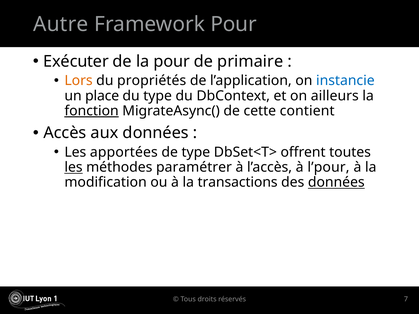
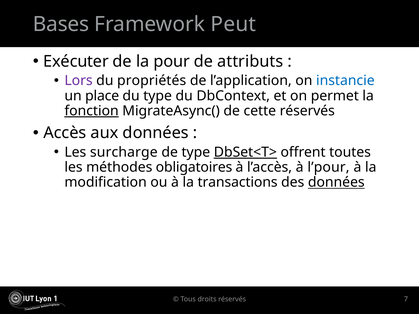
Autre: Autre -> Bases (61, 24)
Framework Pour: Pour -> Peut (233, 24)
primaire: primaire -> attributs (250, 61)
Lors colour: orange -> purple (79, 81)
ailleurs: ailleurs -> permet (335, 96)
cette contient: contient -> réservés (307, 111)
apportées: apportées -> surcharge (124, 152)
DbSet<T> underline: none -> present (245, 152)
les underline: present -> none (73, 167)
paramétrer: paramétrer -> obligatoires (194, 167)
